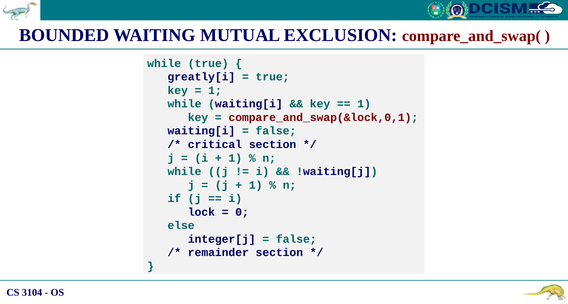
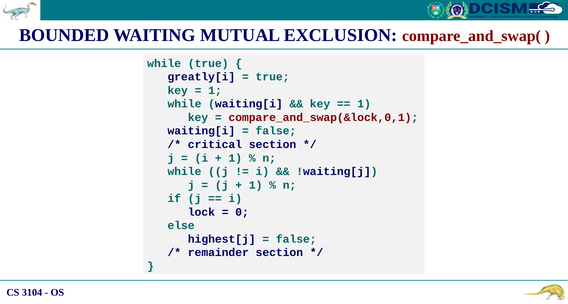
integer[j: integer[j -> highest[j (222, 239)
